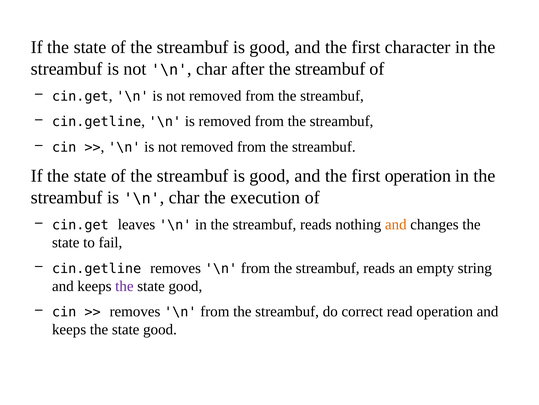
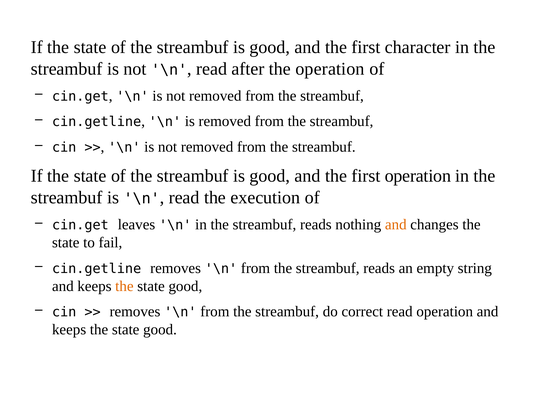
char: char -> read (212, 69)
after the streambuf: streambuf -> operation (330, 69)
char: char -> read (184, 197)
the colour: purple -> orange (124, 286)
